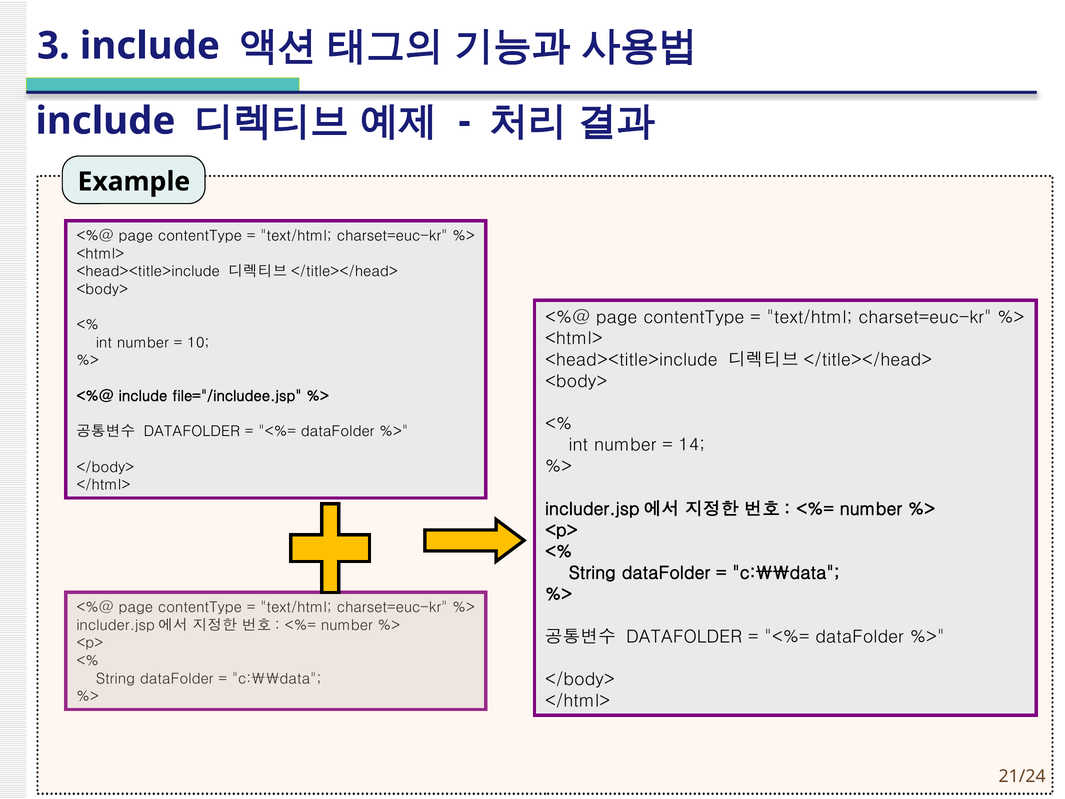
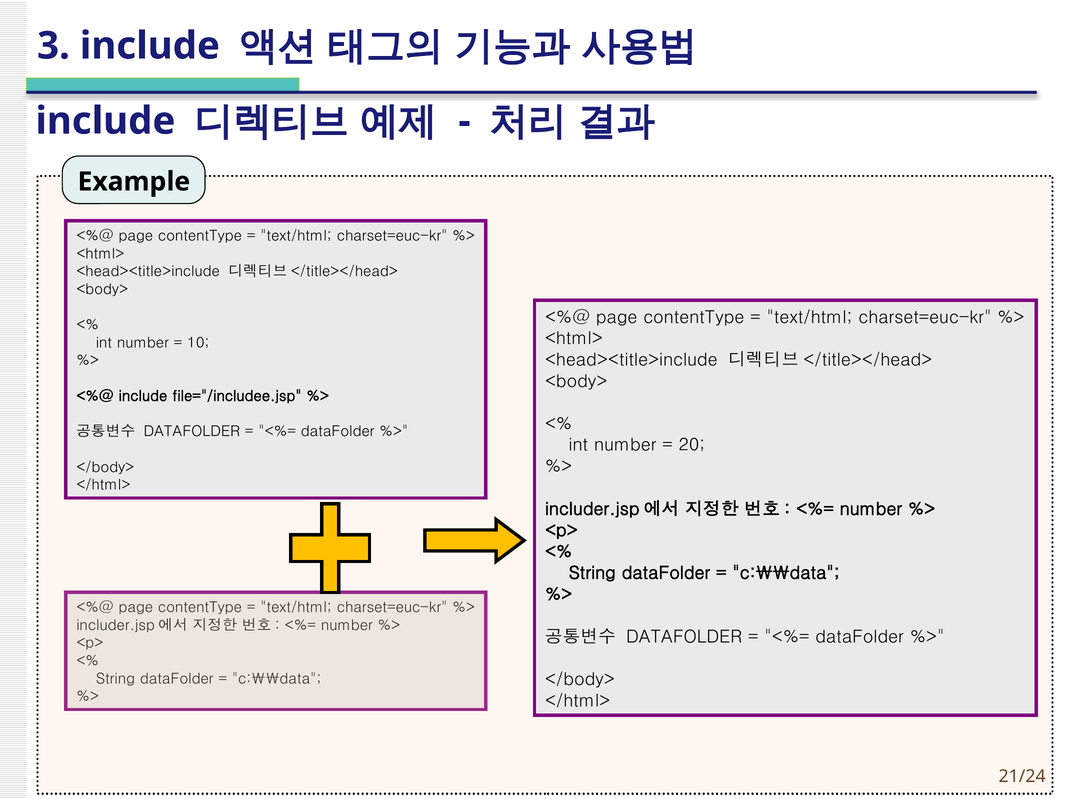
14: 14 -> 20 (692, 445)
